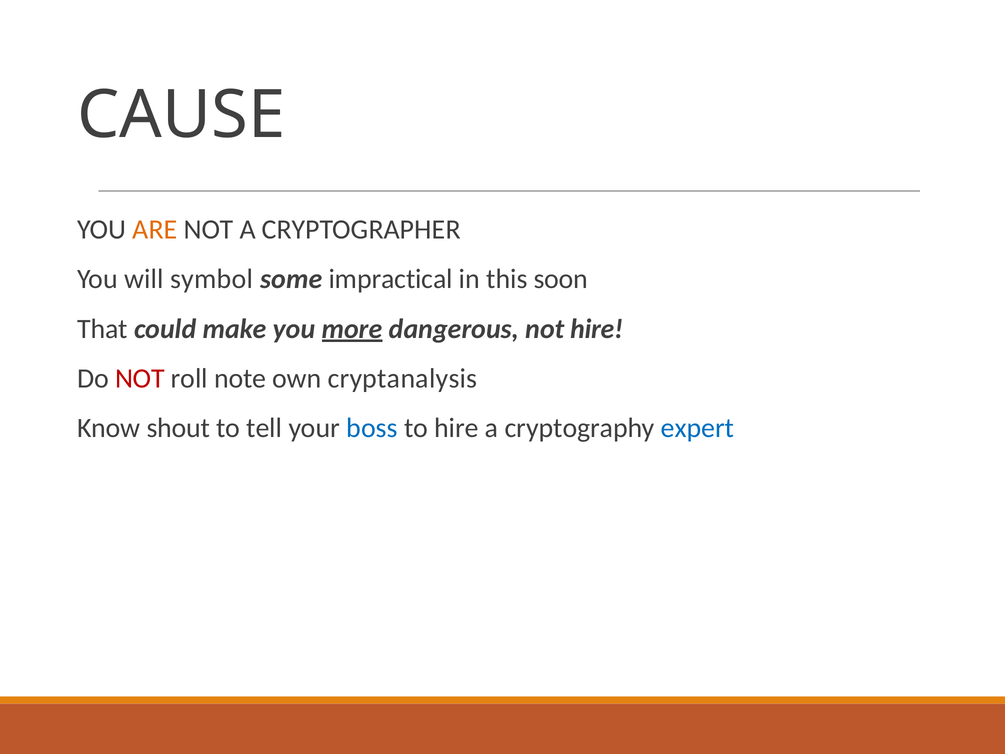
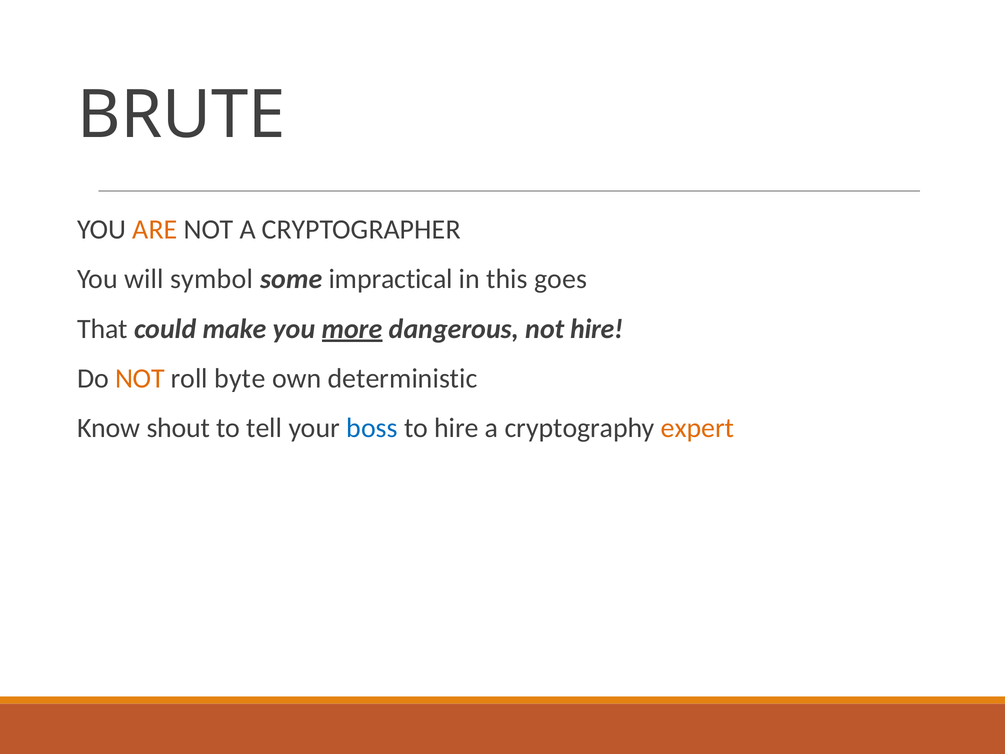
CAUSE: CAUSE -> BRUTE (181, 115)
soon: soon -> goes (561, 279)
NOT colour: red -> orange (140, 378)
note: note -> byte (240, 378)
cryptanalysis: cryptanalysis -> deterministic (403, 378)
expert colour: blue -> orange (698, 428)
